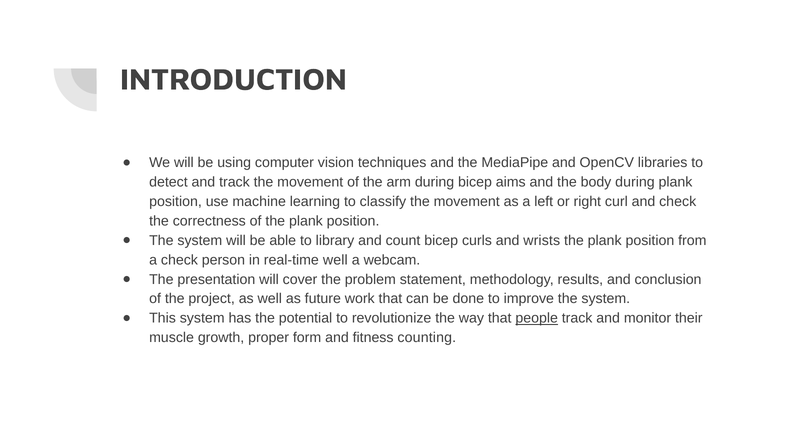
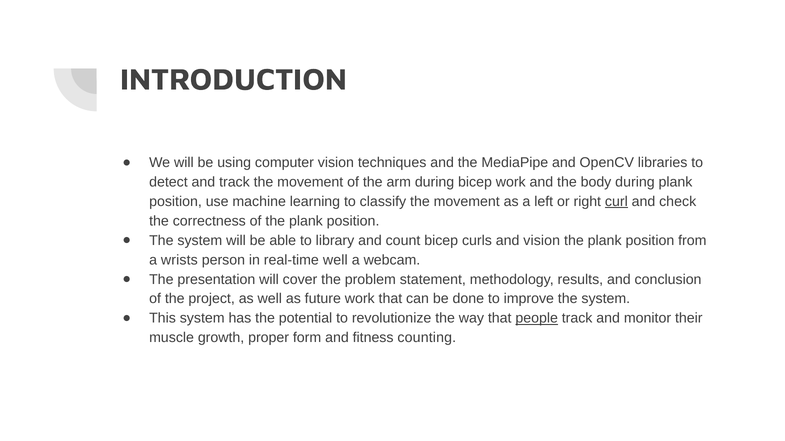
bicep aims: aims -> work (511, 182)
curl underline: none -> present (616, 202)
and wrists: wrists -> vision (542, 241)
a check: check -> wrists (179, 260)
